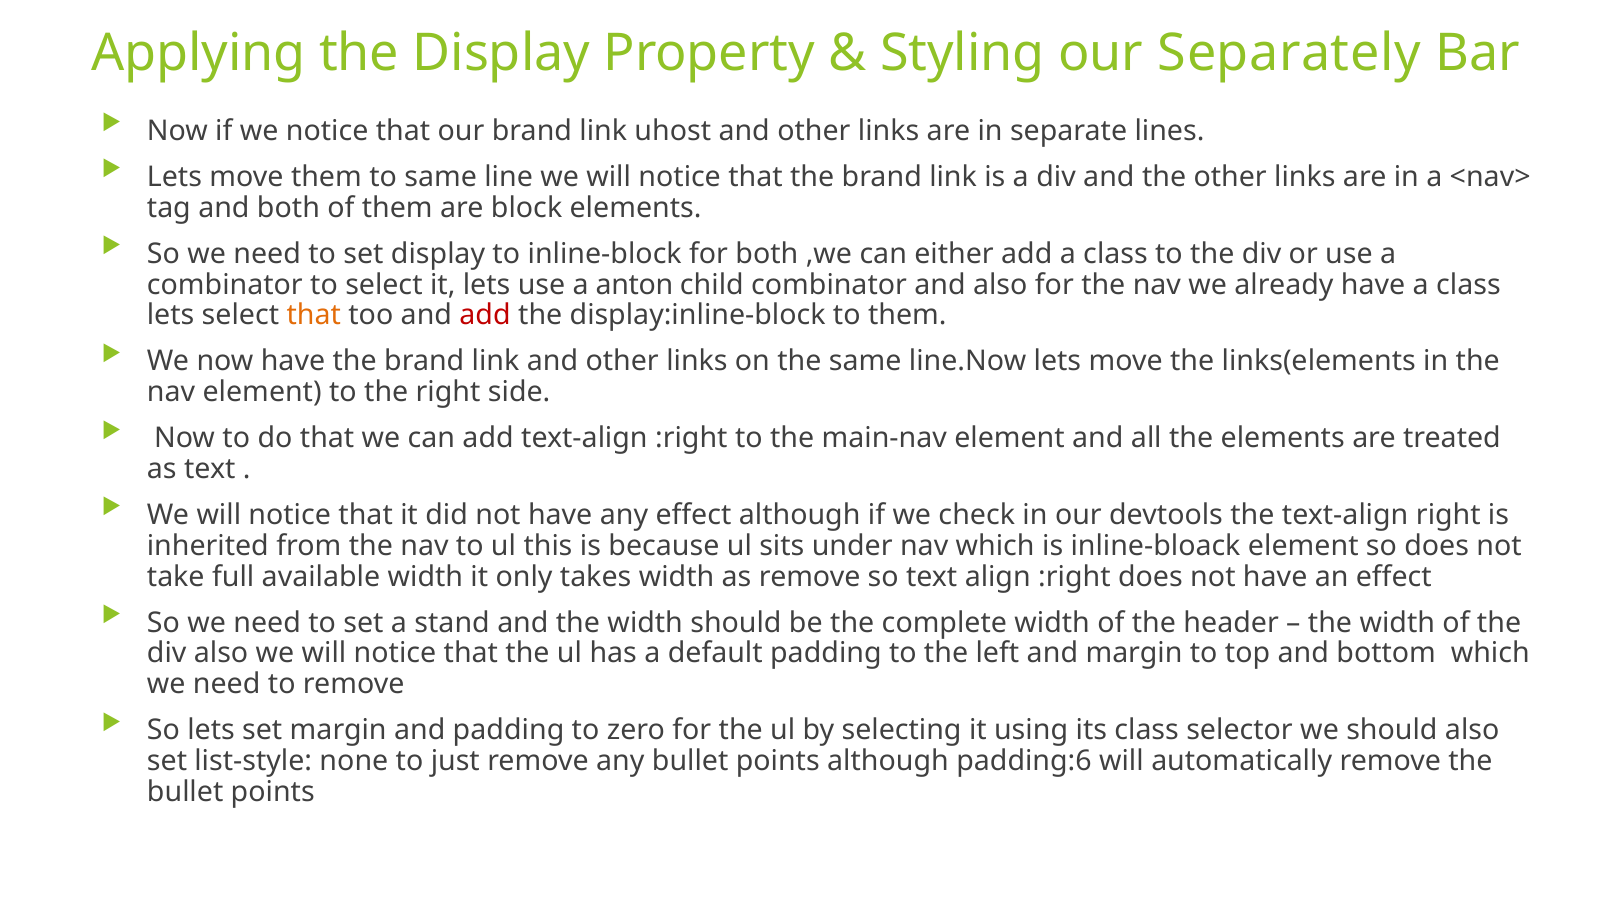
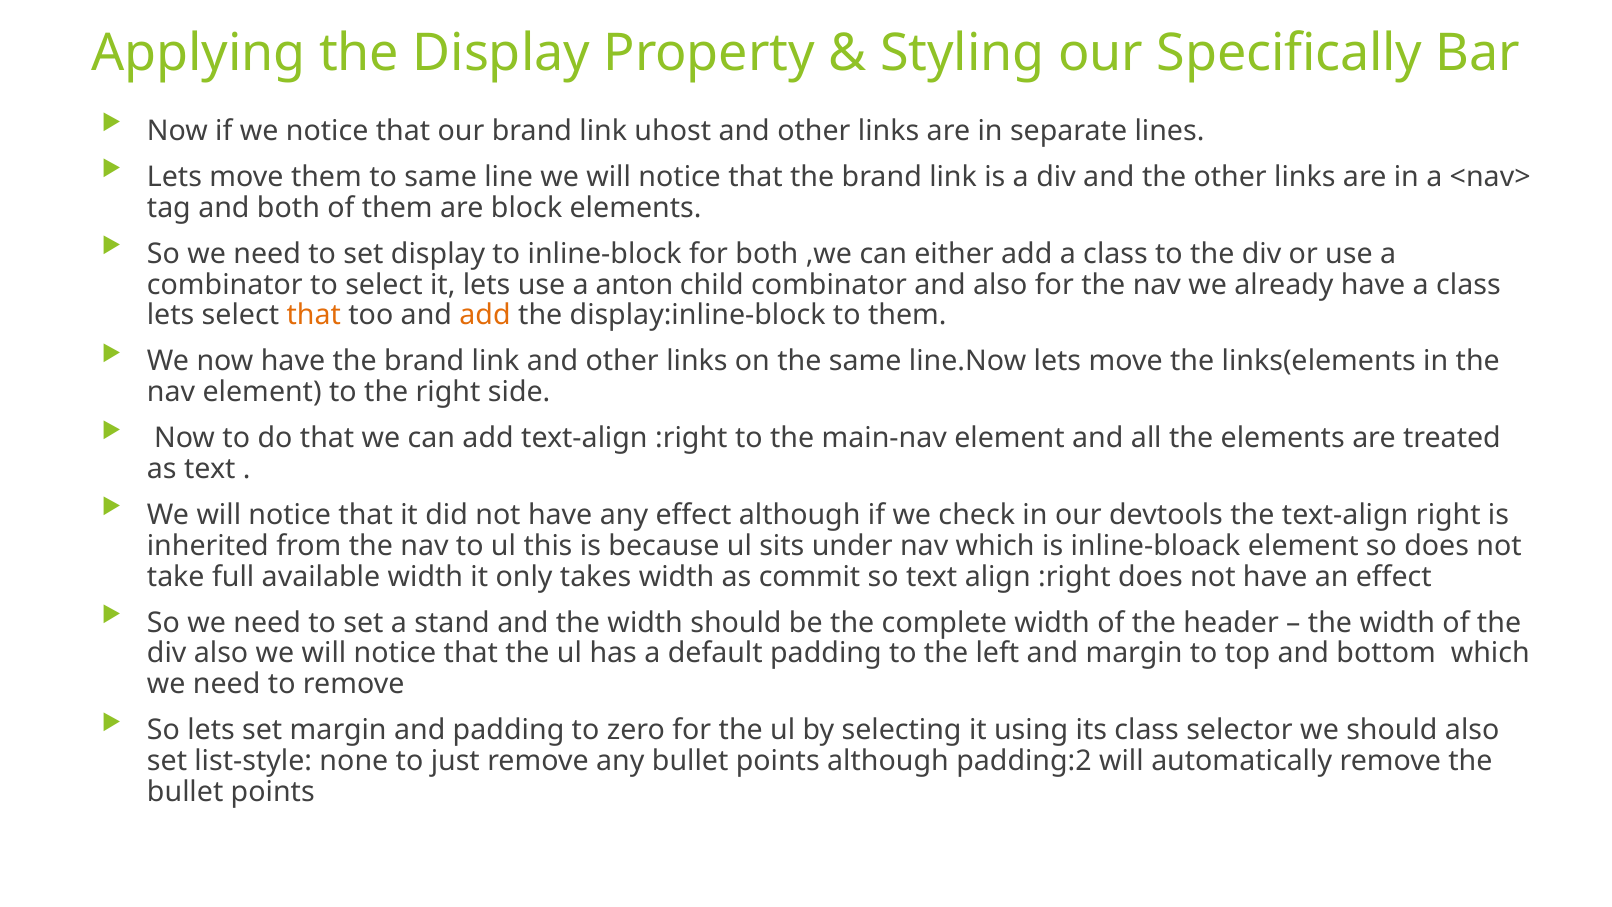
Separately: Separately -> Specifically (1290, 53)
add colour: red -> orange (485, 315)
as remove: remove -> commit (810, 577)
padding:6: padding:6 -> padding:2 (1024, 761)
